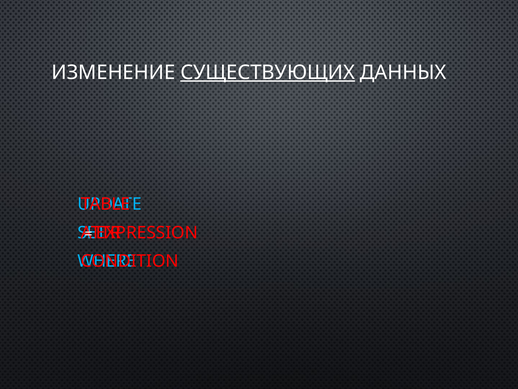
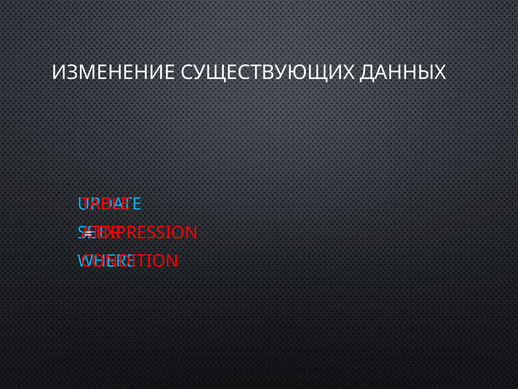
СУЩЕСТВУЮЩИХ underline: present -> none (268, 72)
